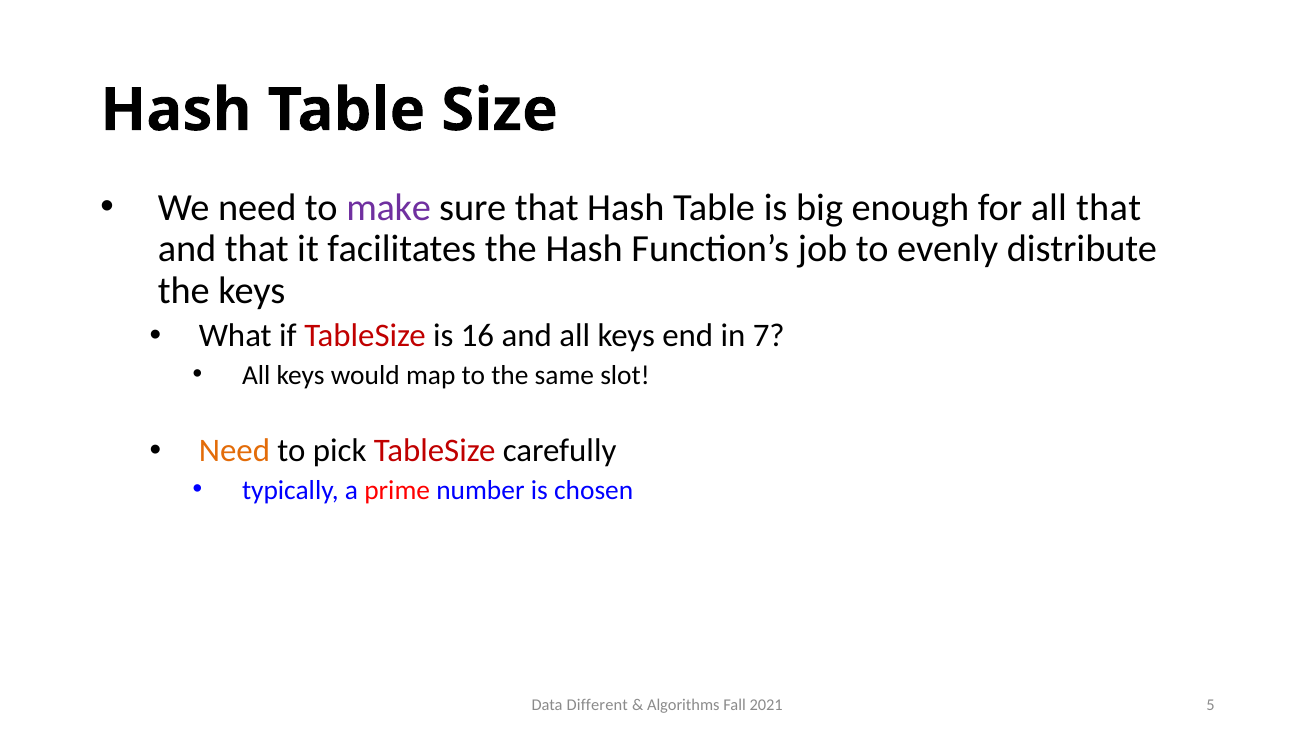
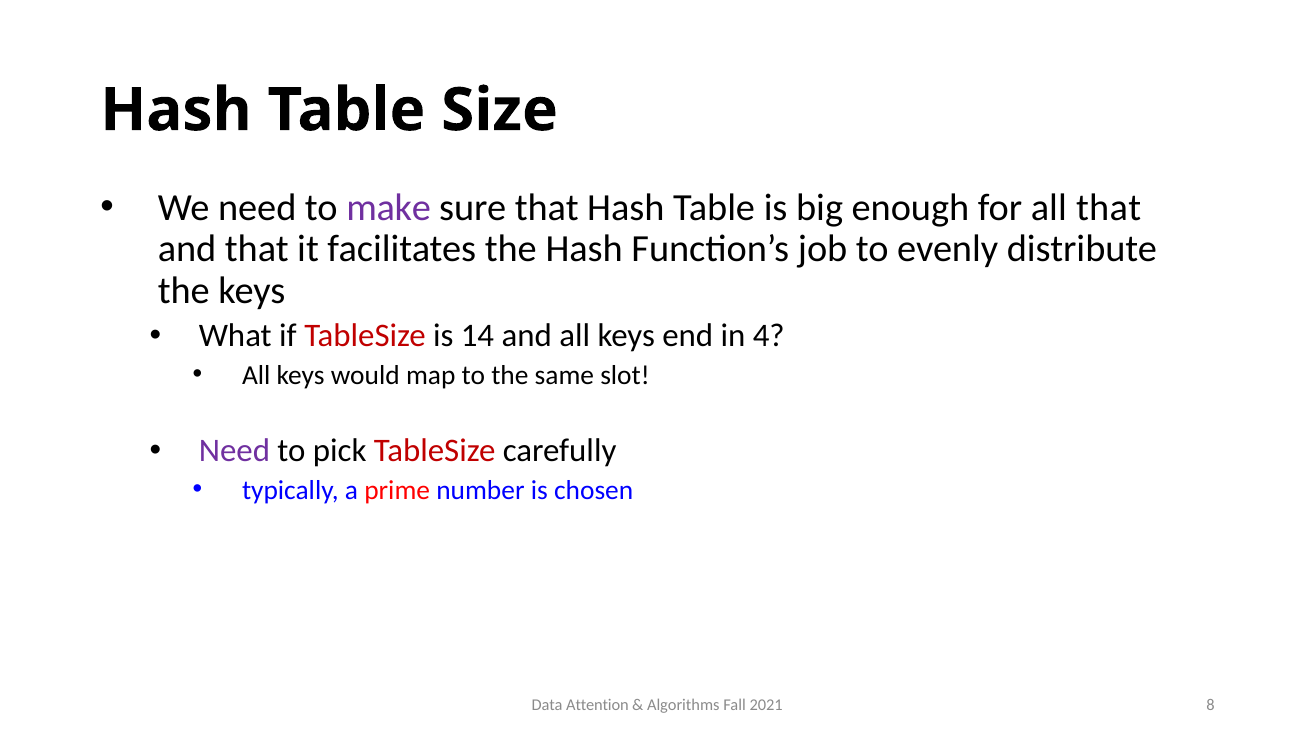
16: 16 -> 14 (477, 336)
7: 7 -> 4 (769, 336)
Need colour: orange -> purple (234, 451)
Different: Different -> Attention (597, 706)
5: 5 -> 8 (1211, 706)
